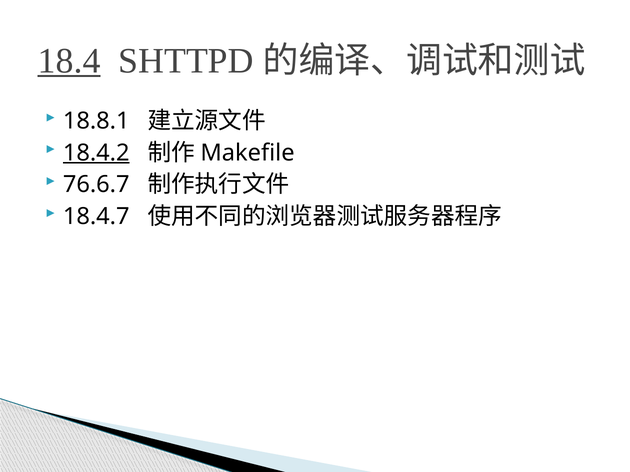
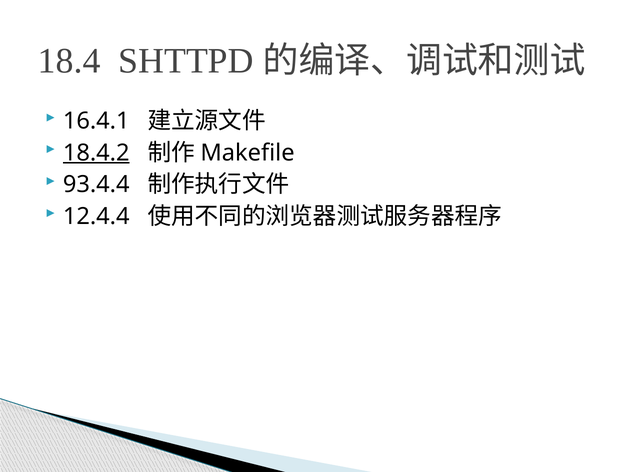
18.4 underline: present -> none (69, 61)
18.8.1: 18.8.1 -> 16.4.1 (96, 121)
76.6.7: 76.6.7 -> 93.4.4 (96, 185)
18.4.7: 18.4.7 -> 12.4.4 (96, 217)
